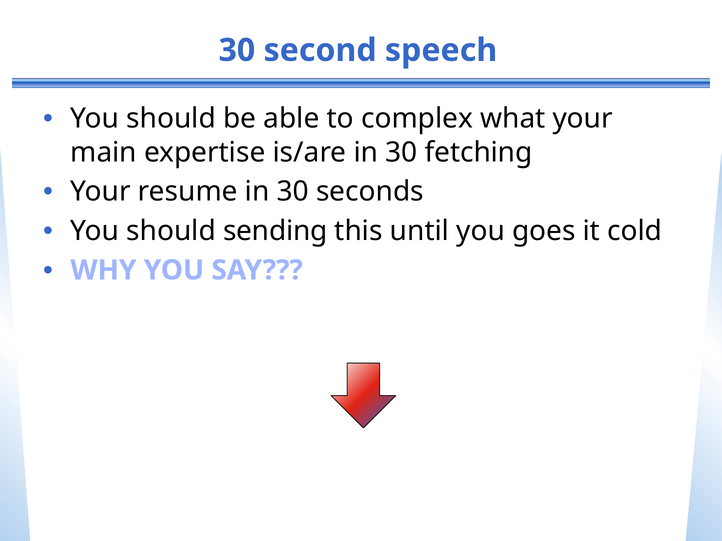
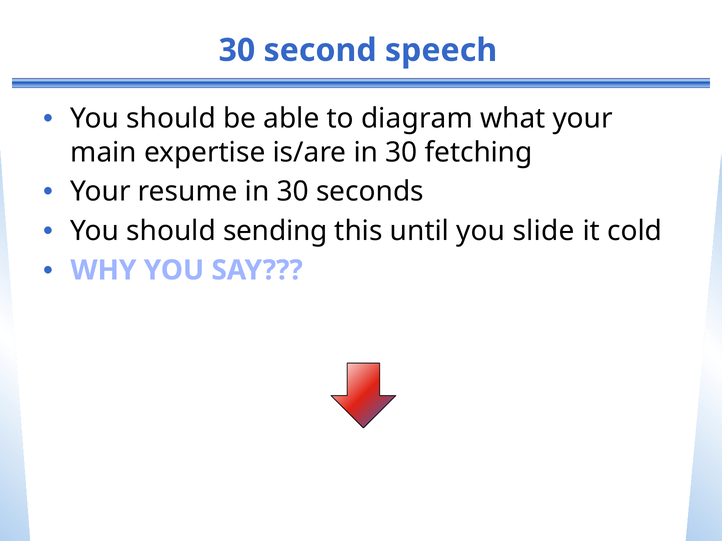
complex: complex -> diagram (417, 119)
goes: goes -> slide (544, 231)
